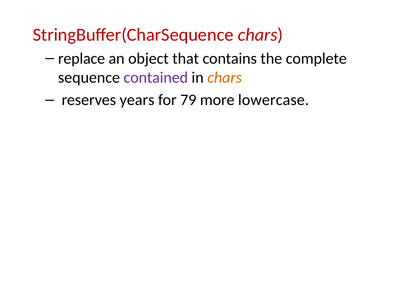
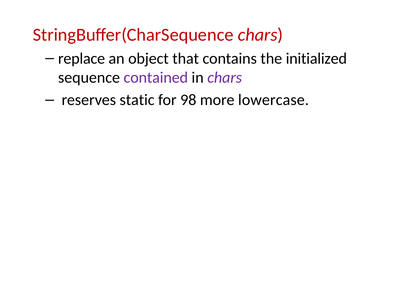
complete: complete -> initialized (316, 58)
chars colour: orange -> purple (225, 78)
years: years -> static (137, 100)
79: 79 -> 98 (188, 100)
